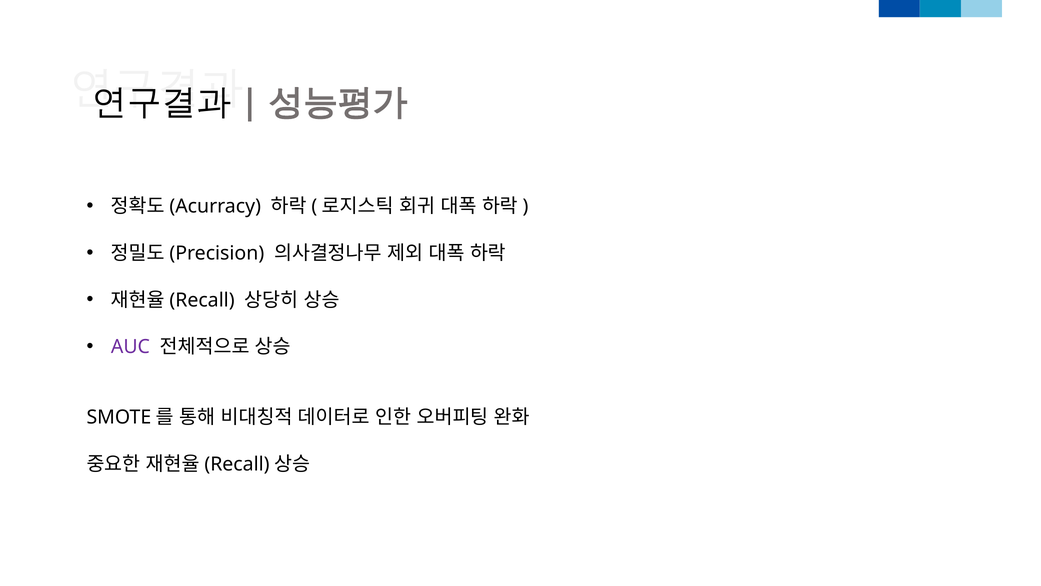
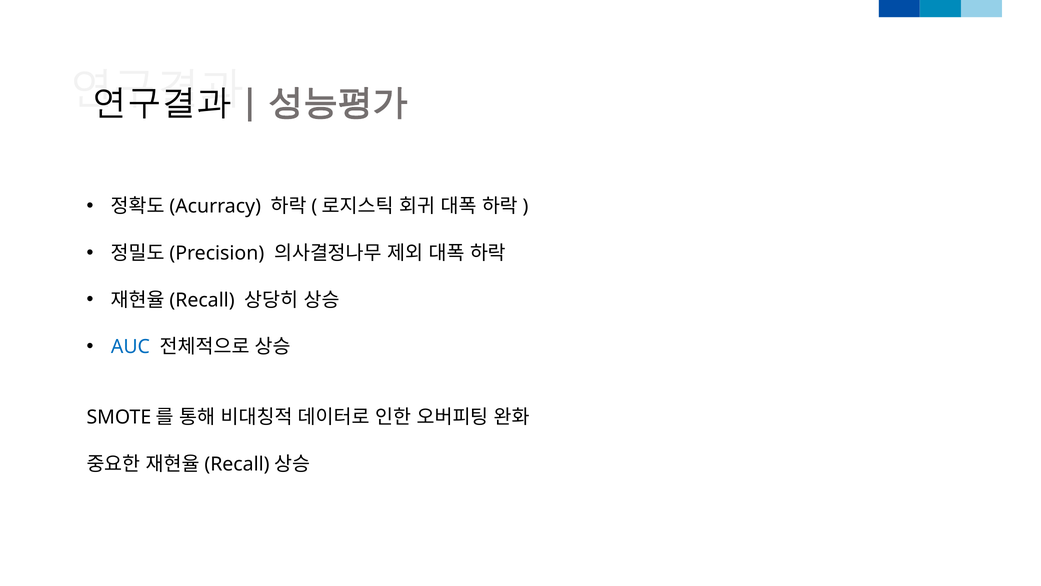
AUC colour: purple -> blue (130, 347)
